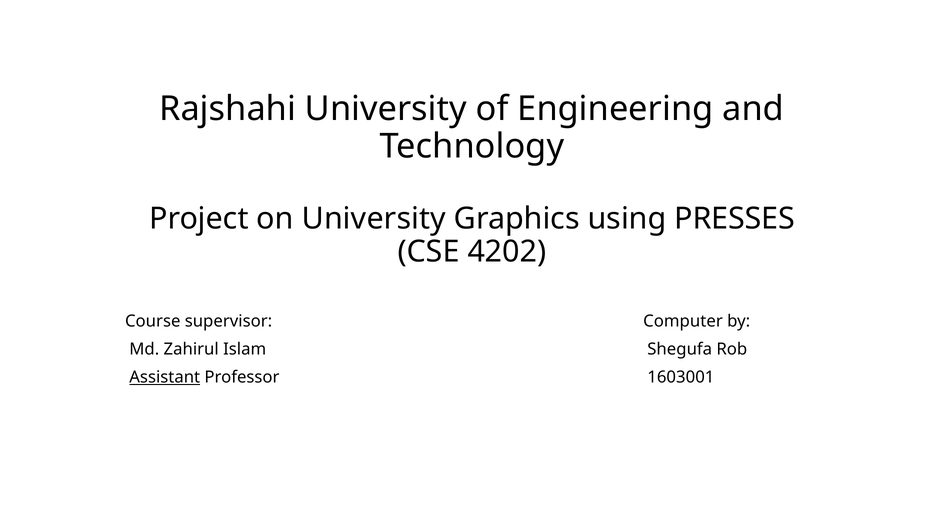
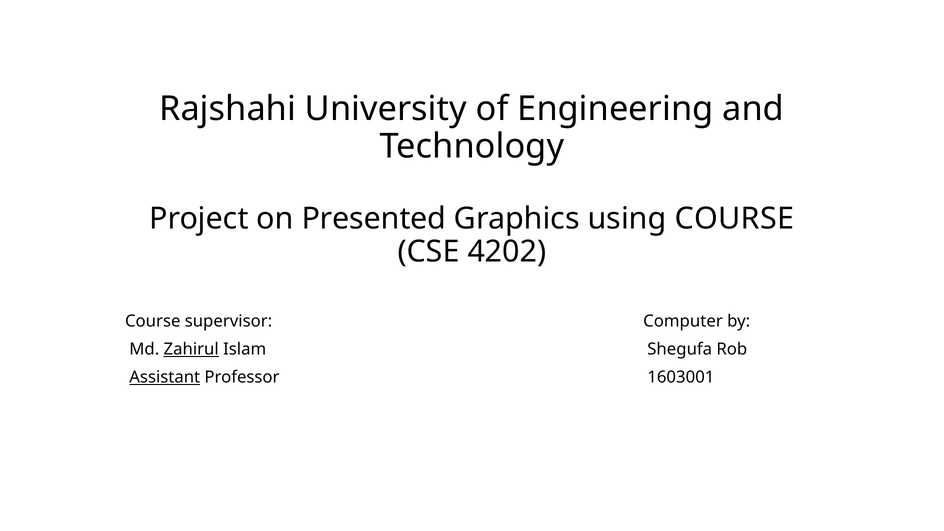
on University: University -> Presented (374, 219)
using PRESSES: PRESSES -> COURSE (734, 219)
Zahirul underline: none -> present (191, 349)
